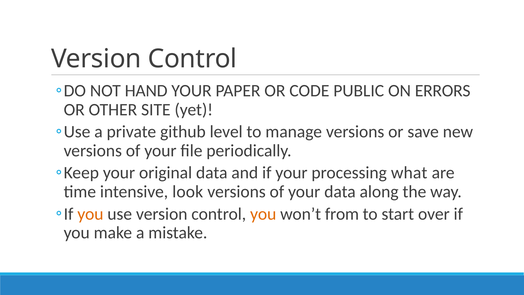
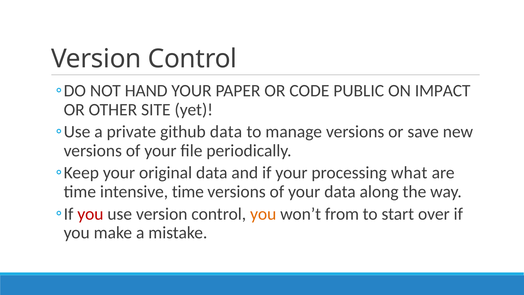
ERRORS: ERRORS -> IMPACT (443, 91)
github level: level -> data (226, 132)
intensive look: look -> time (188, 192)
you colour: orange -> red (90, 214)
